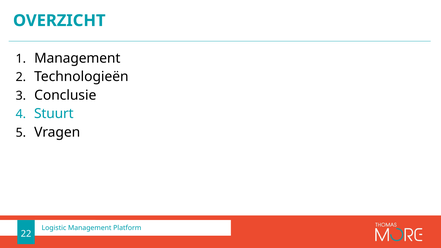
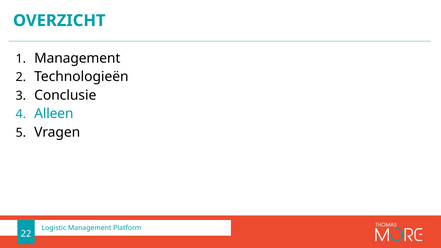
Stuurt: Stuurt -> Alleen (54, 114)
